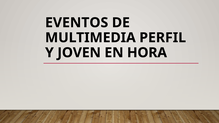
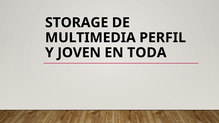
EVENTOS: EVENTOS -> STORAGE (77, 23)
HORA: HORA -> TODA (147, 53)
